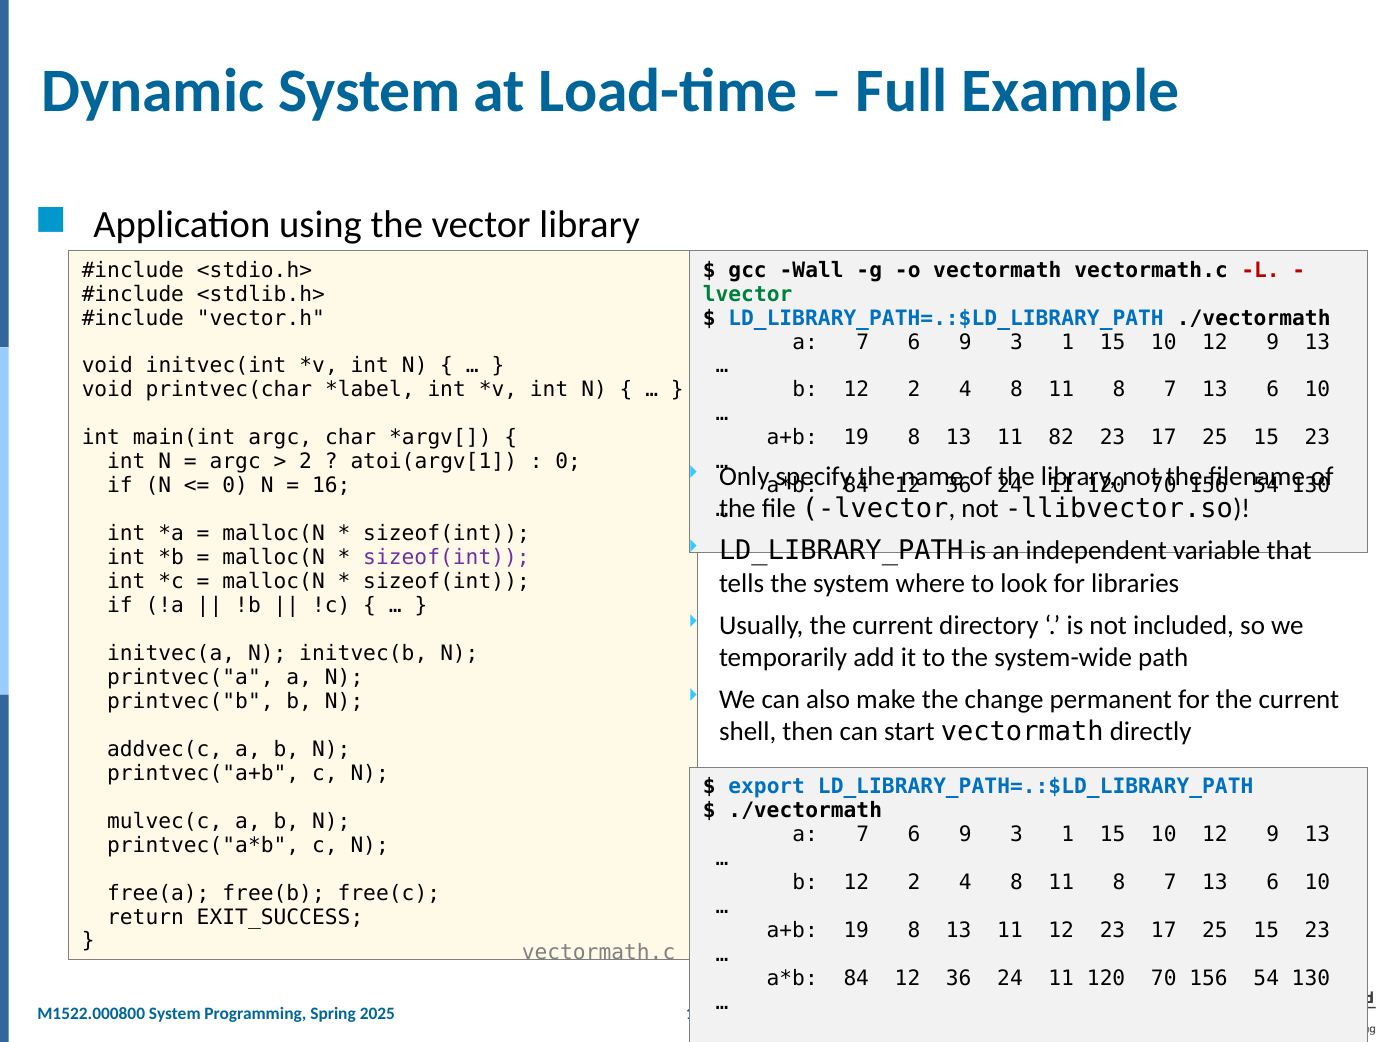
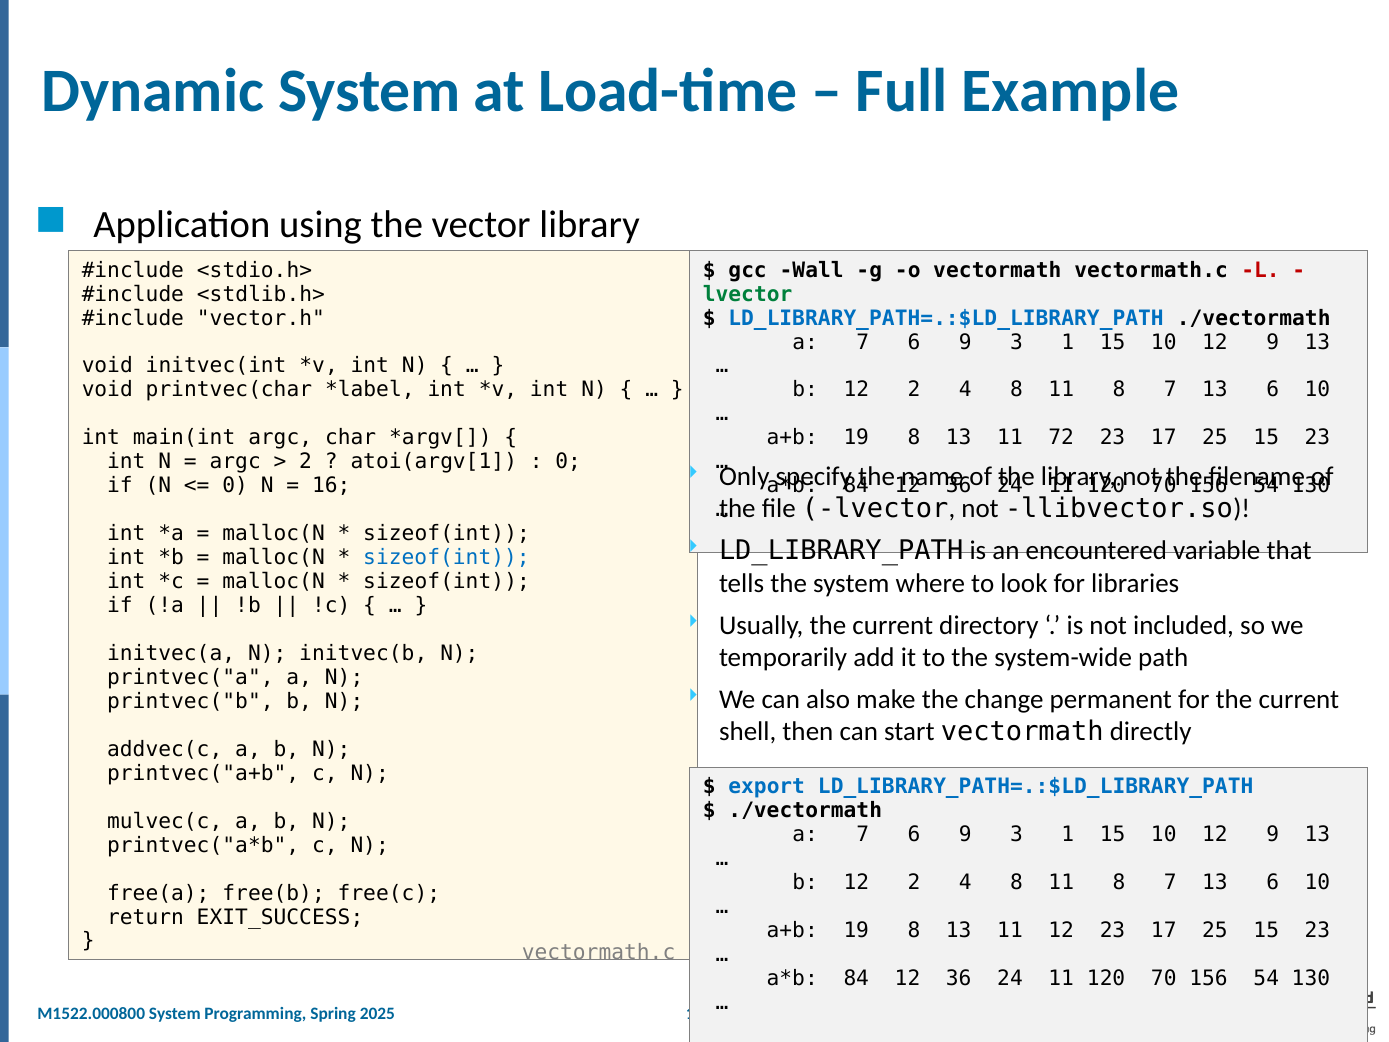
82: 82 -> 72 (1061, 438)
independent: independent -> encountered (1096, 551)
sizeof(int colour: purple -> blue (446, 558)
